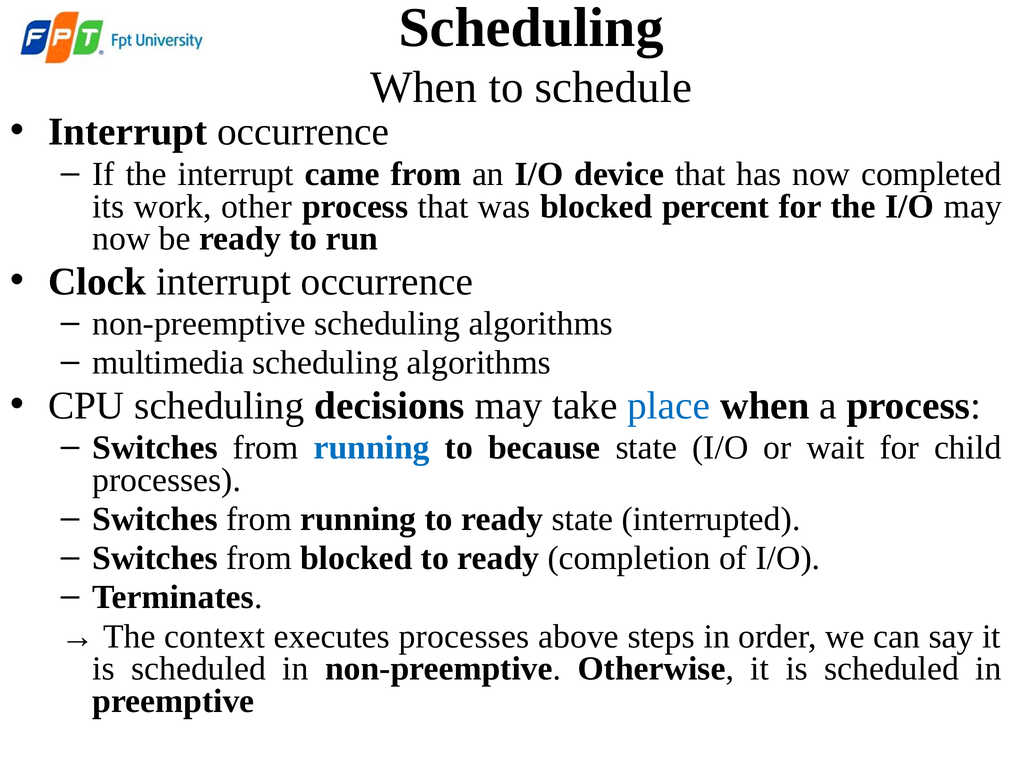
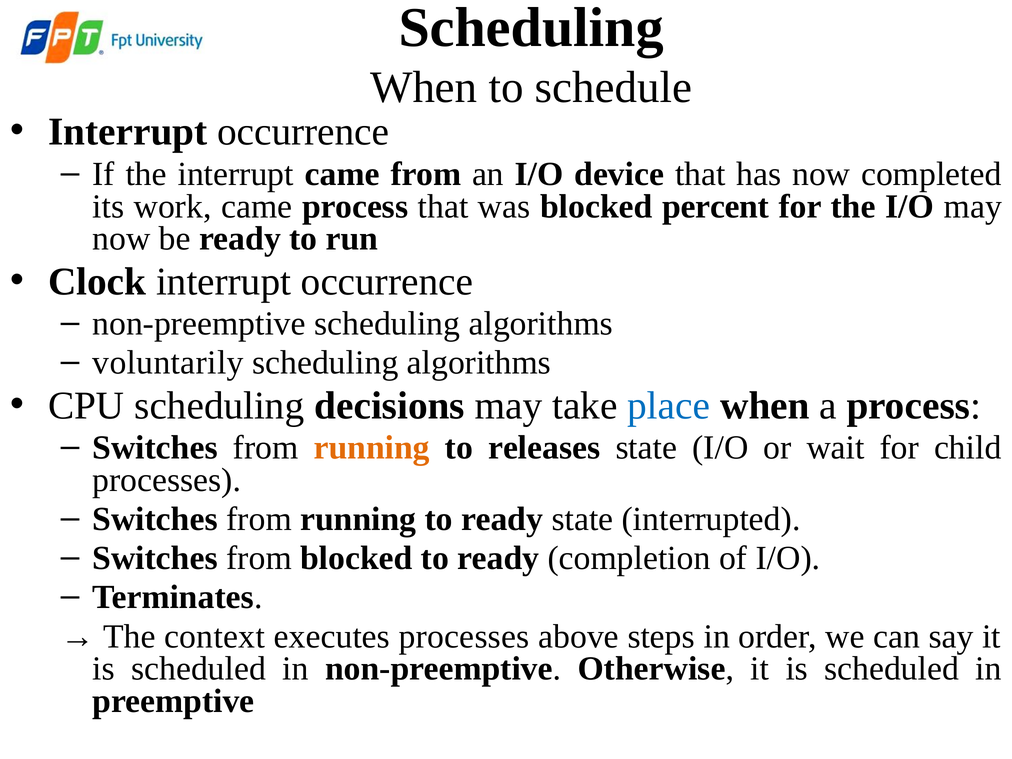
work other: other -> came (257, 206)
multimedia: multimedia -> voluntarily (168, 363)
running colour: blue -> orange (372, 448)
because: because -> releases (544, 448)
